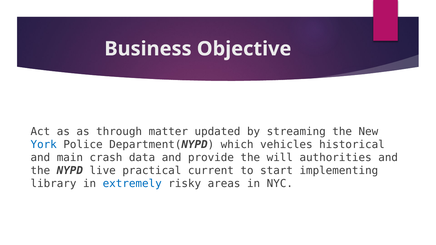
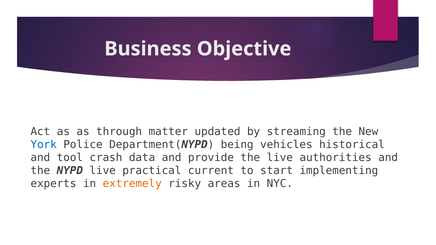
which: which -> being (237, 145)
main: main -> tool (70, 158)
the will: will -> live (280, 158)
library: library -> experts (53, 184)
extremely colour: blue -> orange (132, 184)
